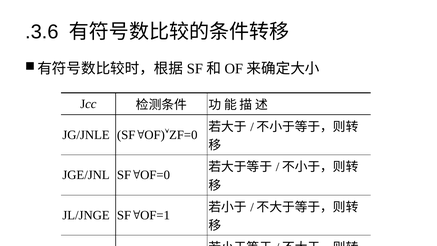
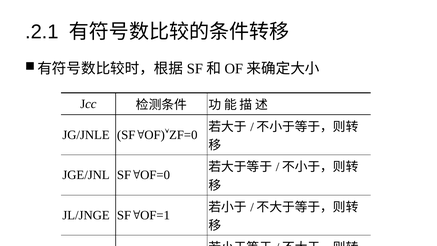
.3.6: .3.6 -> .2.1 (42, 32)
